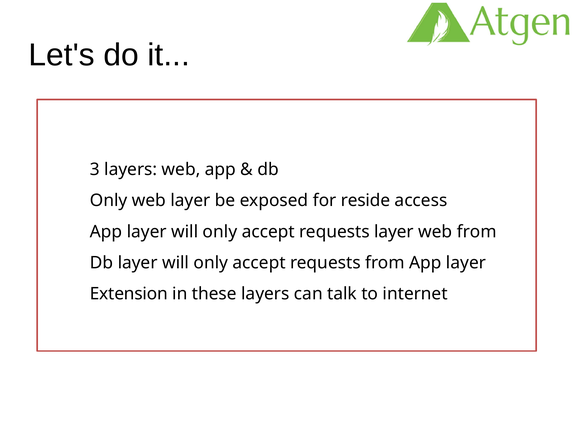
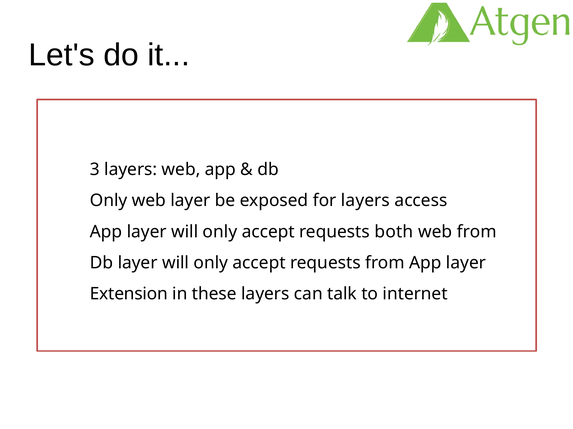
for reside: reside -> layers (365, 201)
requests layer: layer -> both (394, 232)
